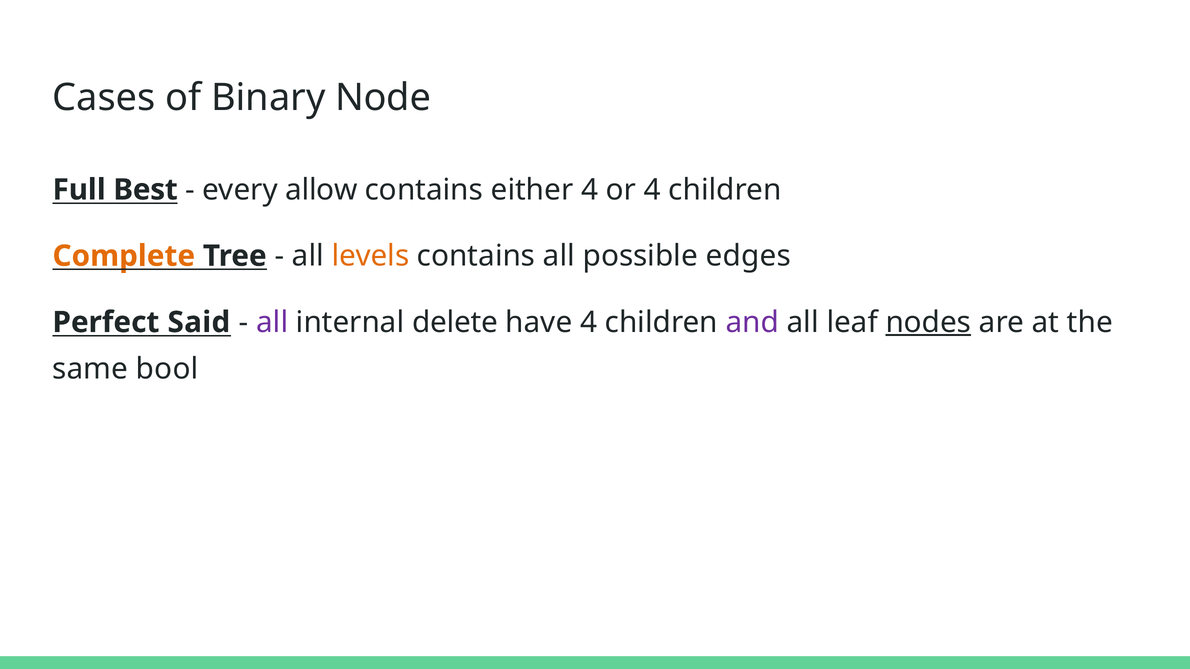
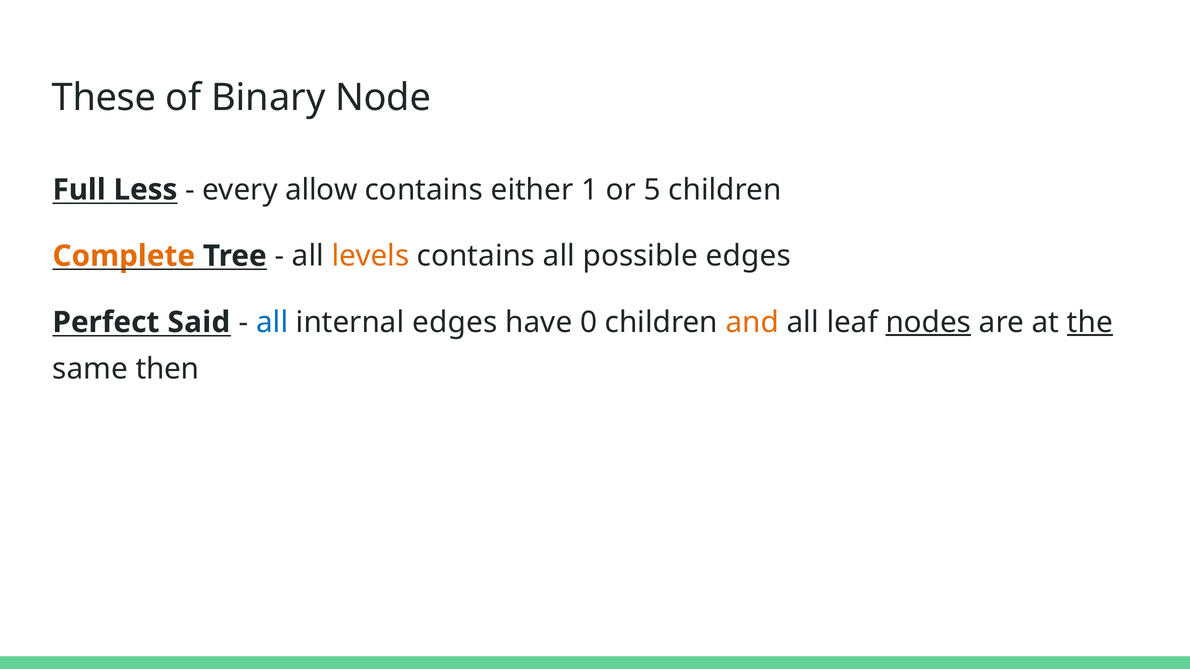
Cases: Cases -> These (104, 98)
Best: Best -> Less (145, 190)
either 4: 4 -> 1 (590, 190)
or 4: 4 -> 5 (652, 190)
all colour: purple -> blue (272, 322)
internal delete: delete -> edges (455, 322)
have 4: 4 -> 0 (589, 322)
and colour: purple -> orange (752, 322)
the underline: none -> present (1090, 322)
bool: bool -> then (167, 369)
